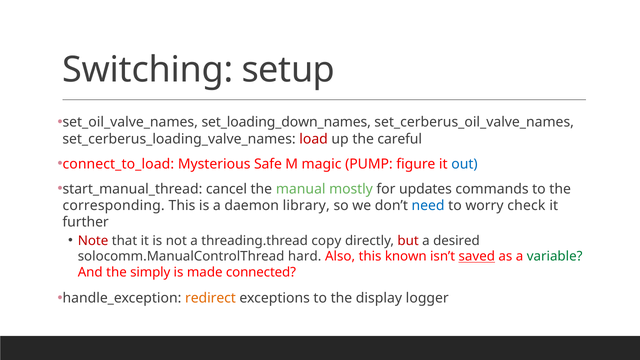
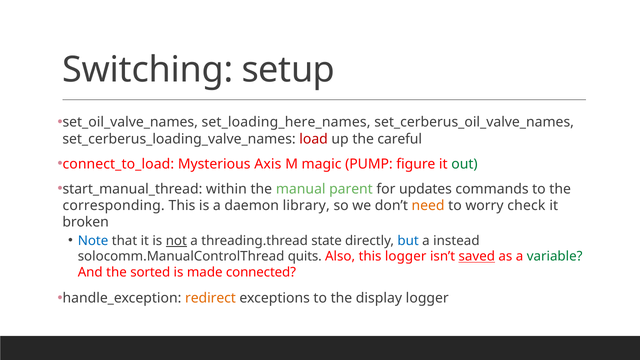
set_loading_down_names: set_loading_down_names -> set_loading_here_names (286, 122)
Safe: Safe -> Axis (268, 164)
out colour: blue -> green (464, 164)
cancel: cancel -> within (226, 189)
mostly: mostly -> parent (351, 189)
need colour: blue -> orange (428, 206)
further: further -> broken (86, 222)
Note colour: red -> blue (93, 241)
not underline: none -> present (176, 241)
copy: copy -> state (327, 241)
but colour: red -> blue (408, 241)
desired: desired -> instead (456, 241)
hard: hard -> quits (305, 257)
this known: known -> logger (406, 257)
simply: simply -> sorted (150, 272)
